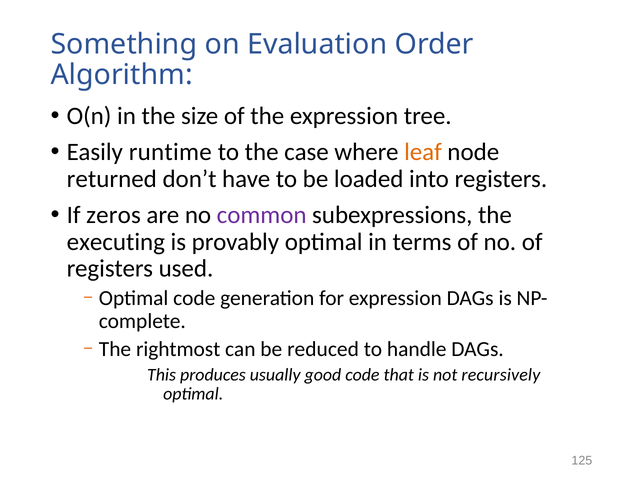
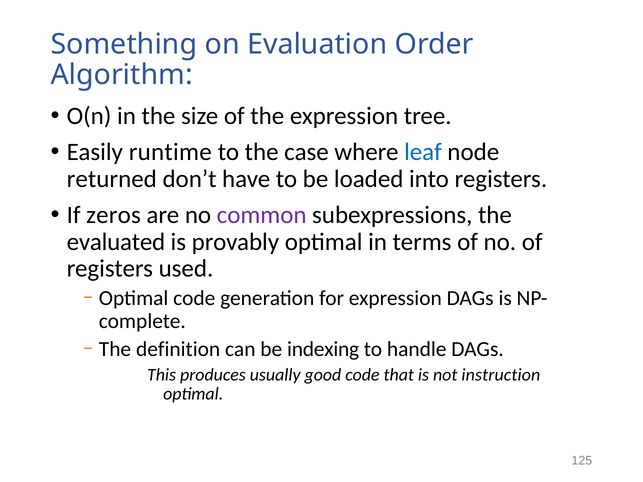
leaf colour: orange -> blue (423, 152)
executing: executing -> evaluated (116, 242)
rightmost: rightmost -> definition (178, 349)
reduced: reduced -> indexing (323, 349)
recursively: recursively -> instruction (501, 375)
